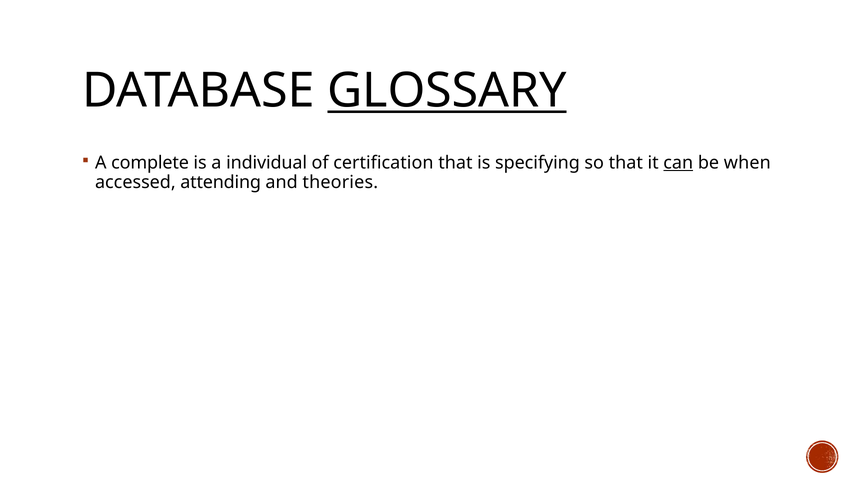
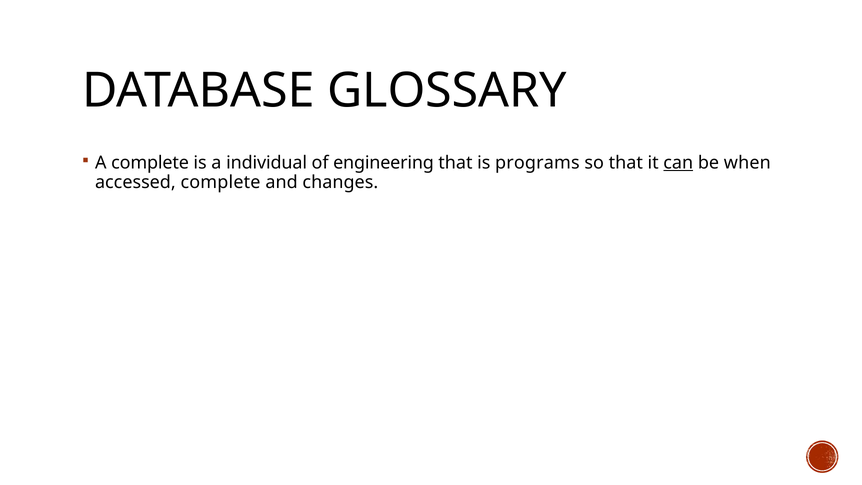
GLOSSARY underline: present -> none (447, 91)
certification: certification -> engineering (384, 163)
specifying: specifying -> programs (537, 163)
accessed attending: attending -> complete (221, 182)
theories: theories -> changes (340, 182)
